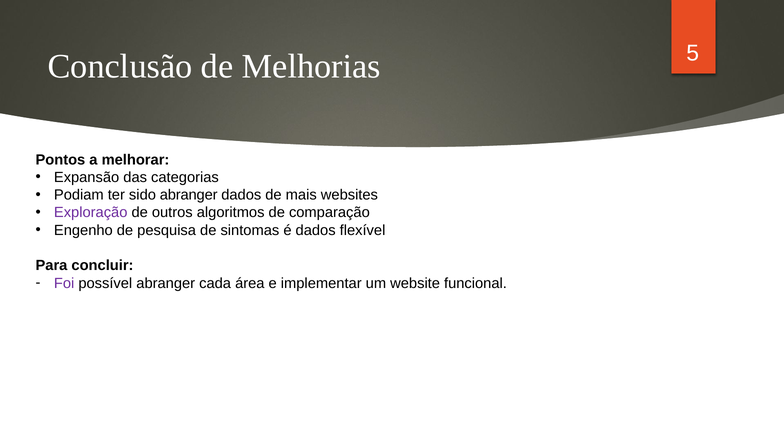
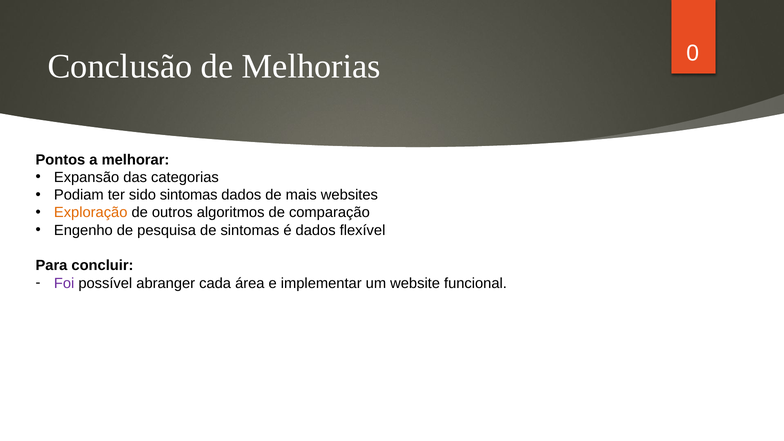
5: 5 -> 0 (693, 53)
sido abranger: abranger -> sintomas (189, 195)
Exploração colour: purple -> orange (91, 213)
